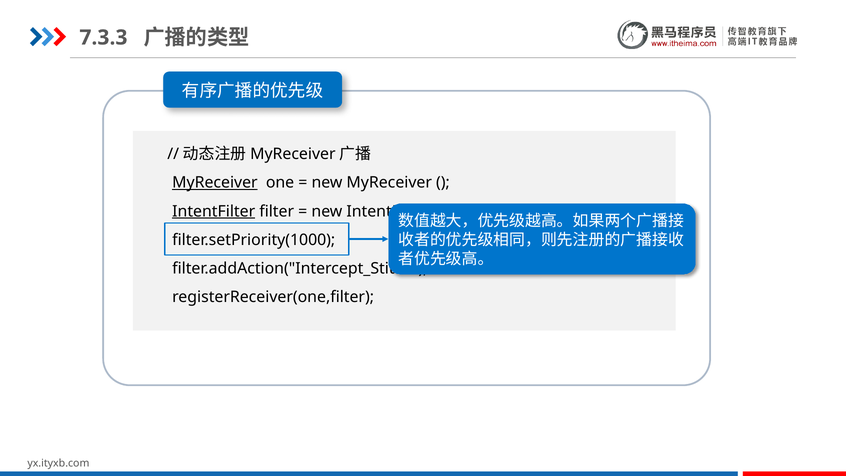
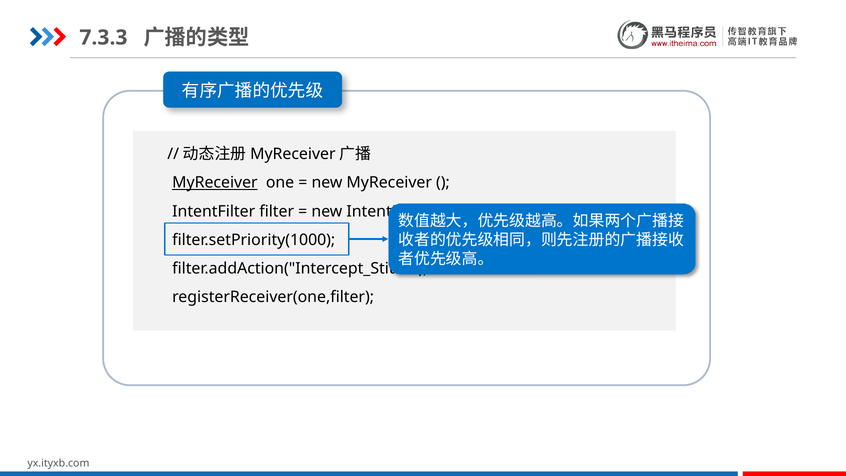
IntentFilter underline: present -> none (214, 211)
